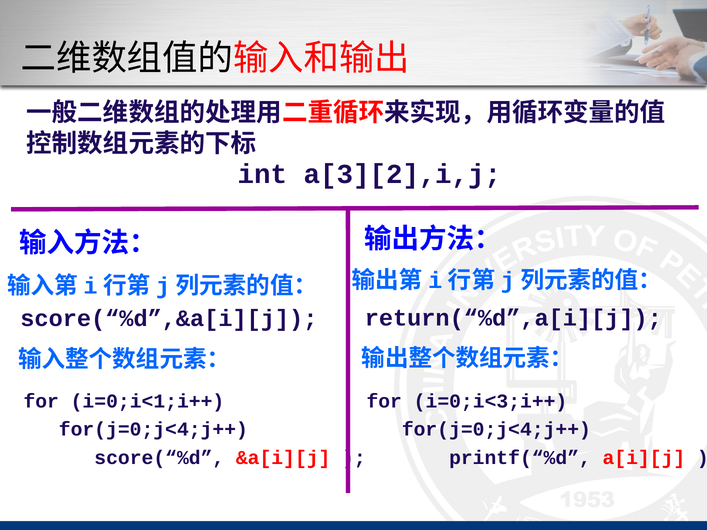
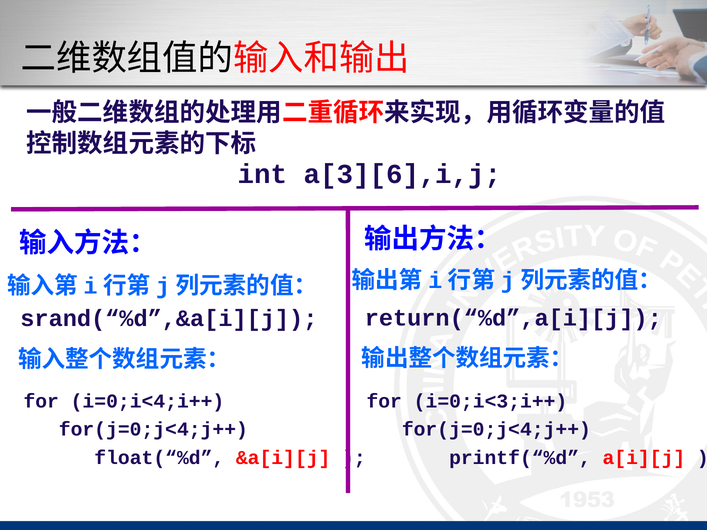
a[3][2],i,j: a[3][2],i,j -> a[3][6],i,j (403, 174)
score(“%d”,&a[i][j: score(“%d”,&a[i][j -> srand(“%d”,&a[i][j (169, 319)
i=0;i<1;i++: i=0;i<1;i++ -> i=0;i<4;i++ (147, 401)
score(“%d: score(“%d -> float(“%d (159, 458)
